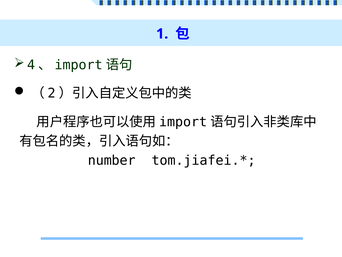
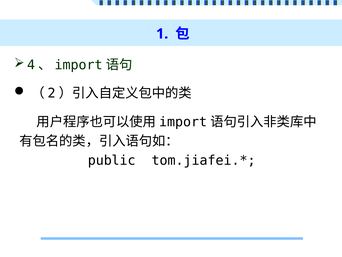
number: number -> public (112, 160)
